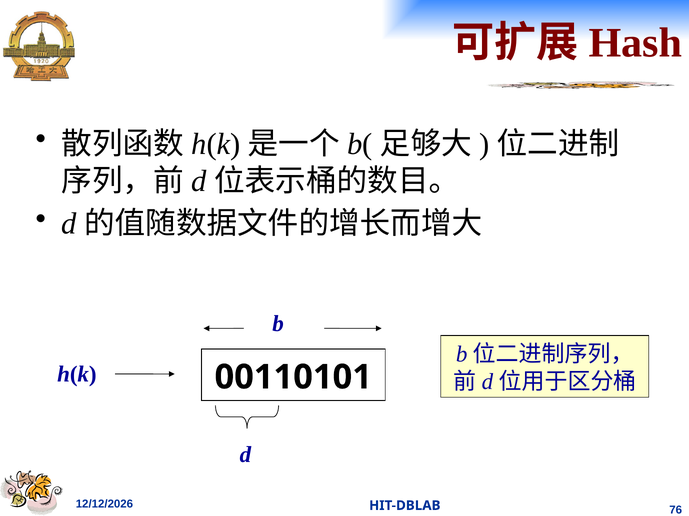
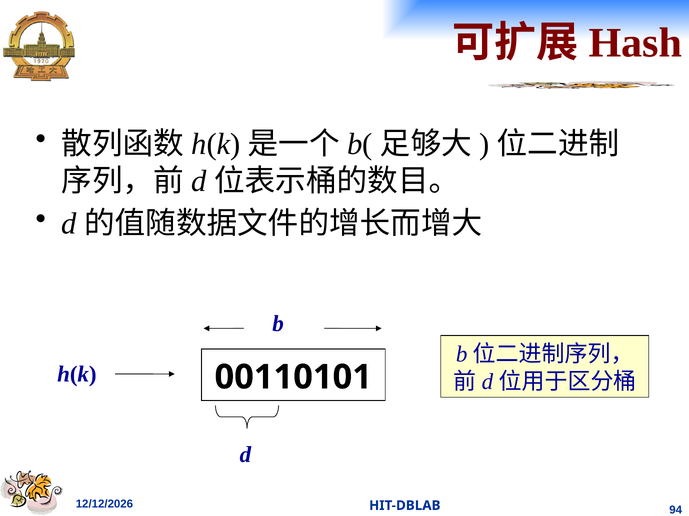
76: 76 -> 94 (676, 511)
